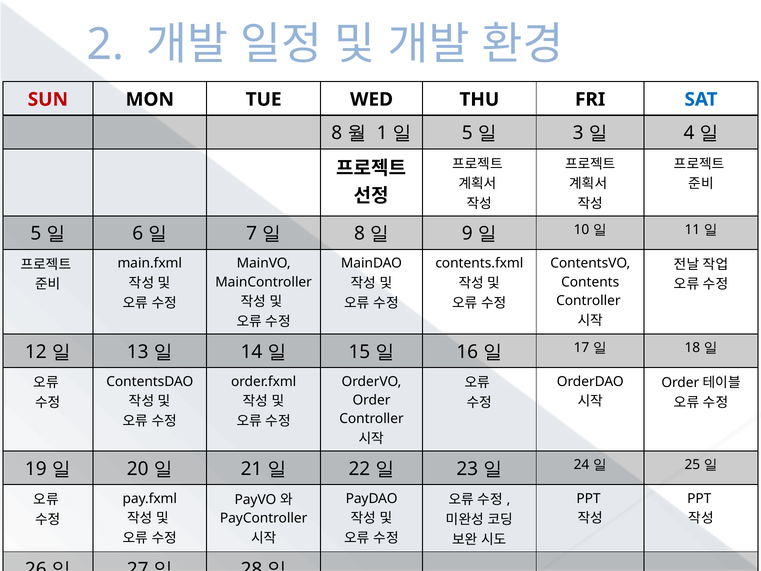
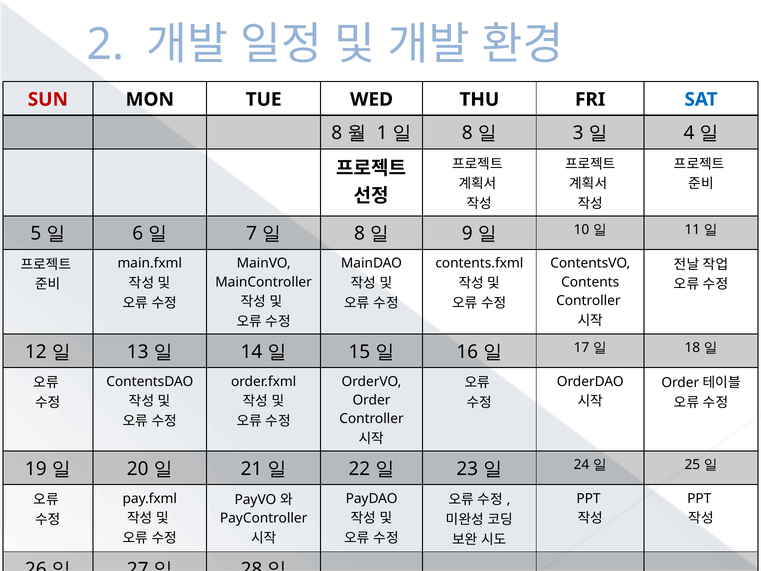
5: 5 -> 8 (467, 133)
